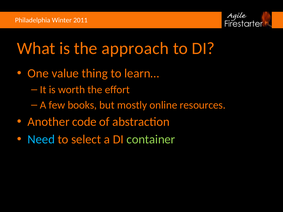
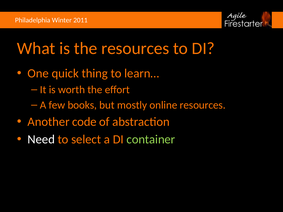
the approach: approach -> resources (135, 48)
value: value -> quick (65, 74)
Need colour: light blue -> white (41, 140)
